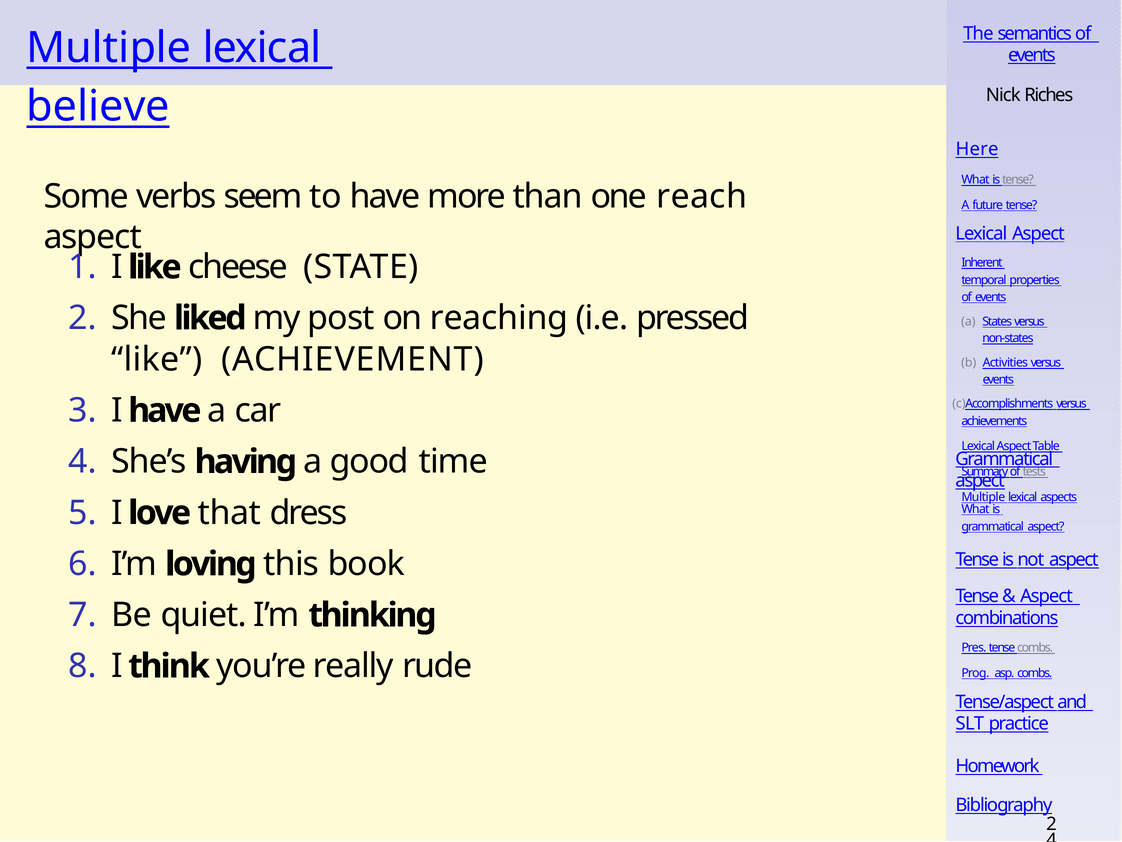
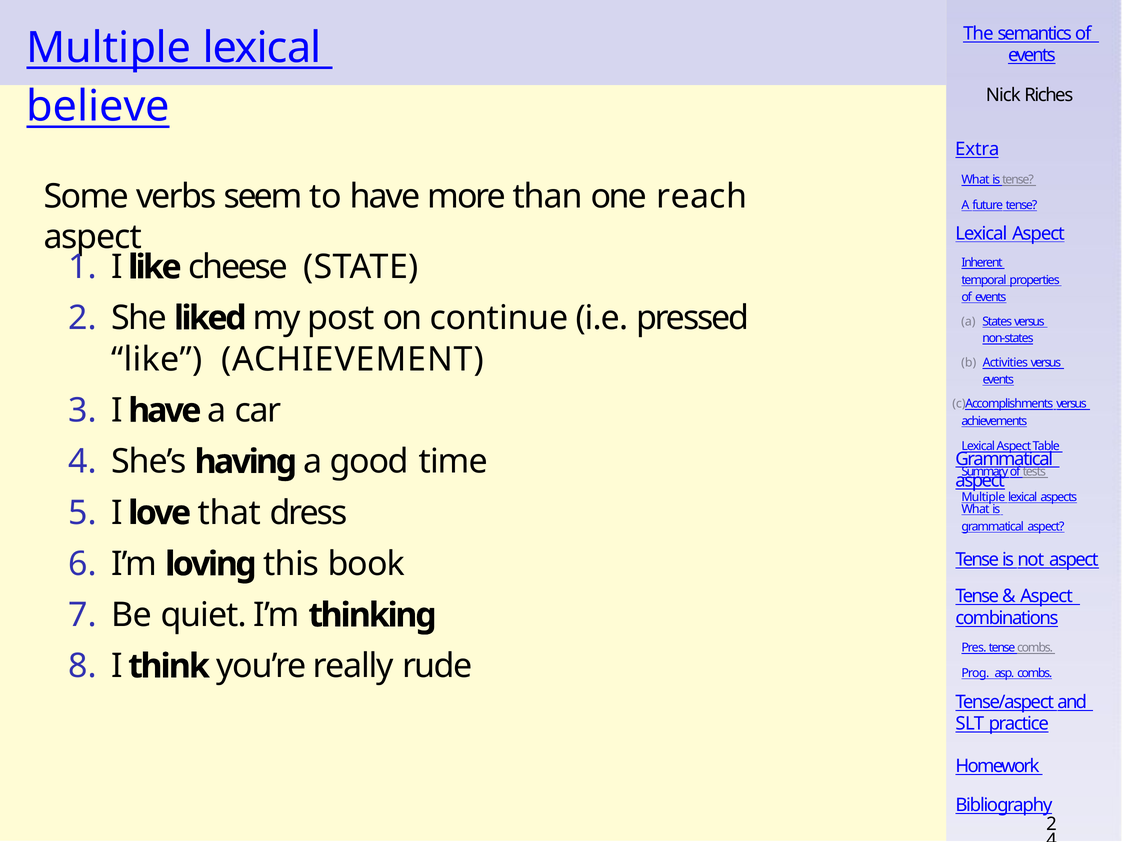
Here: Here -> Extra (977, 149)
reaching: reaching -> continue (499, 318)
